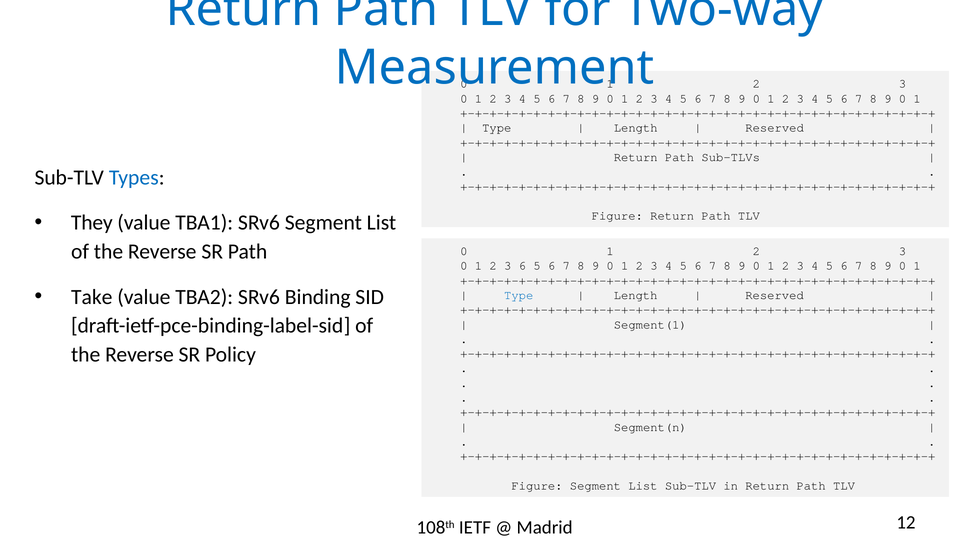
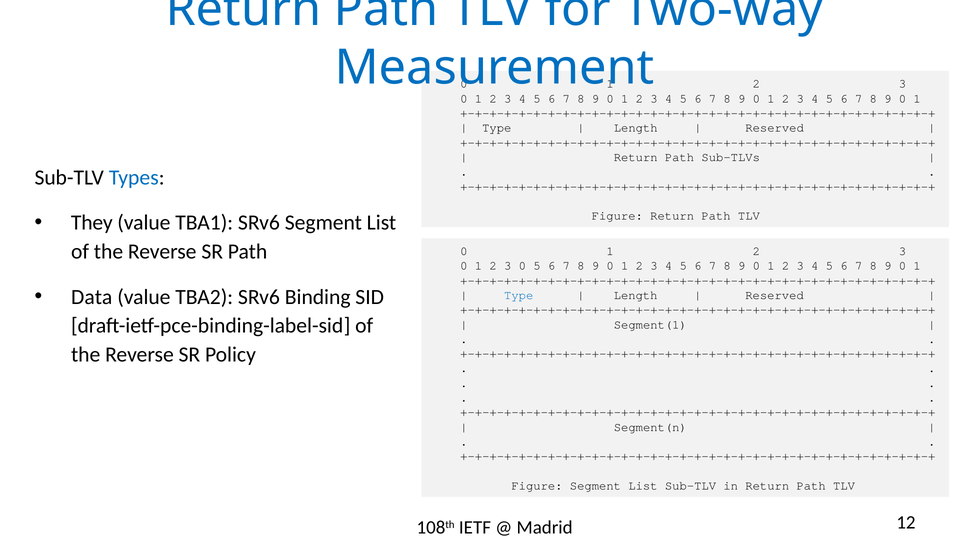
6: 6 -> 0 (522, 266)
Take: Take -> Data (92, 297)
